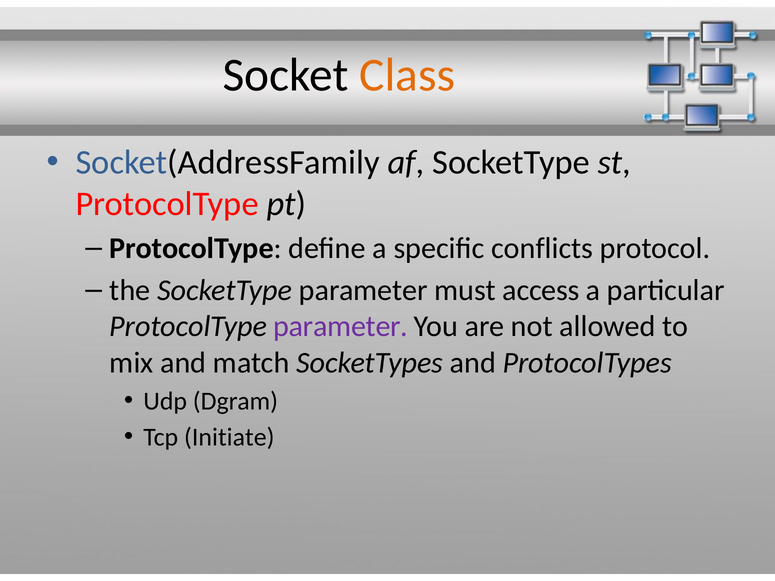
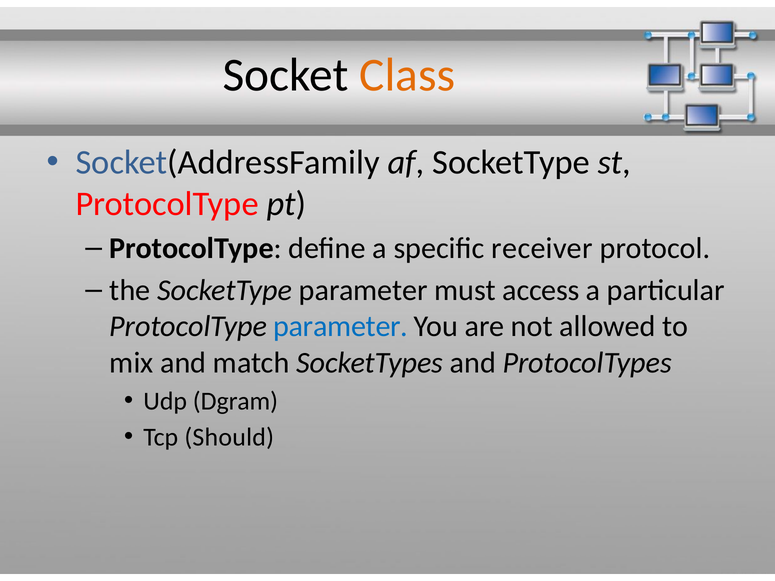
conflicts: conflicts -> receiver (542, 248)
parameter colour: purple -> blue (341, 327)
Initiate: Initiate -> Should (229, 437)
